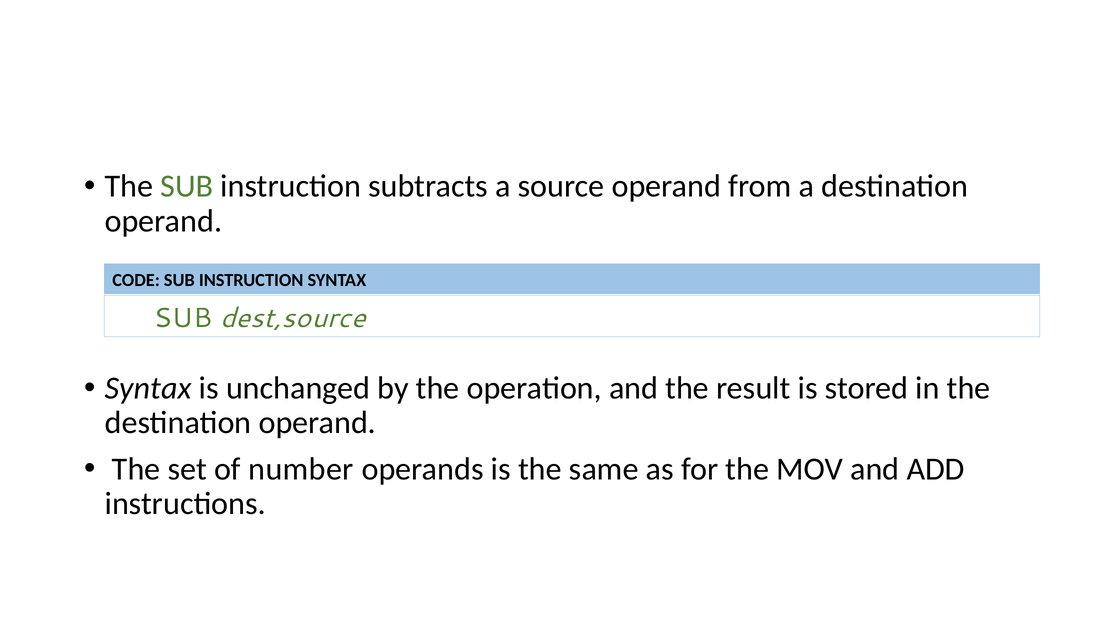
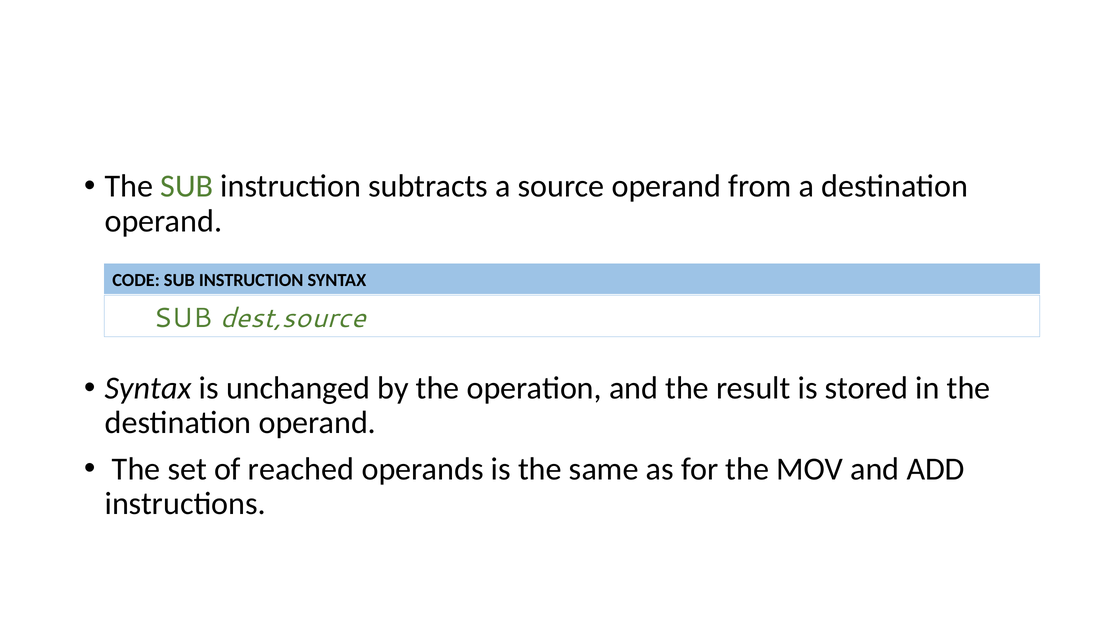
number: number -> reached (301, 469)
